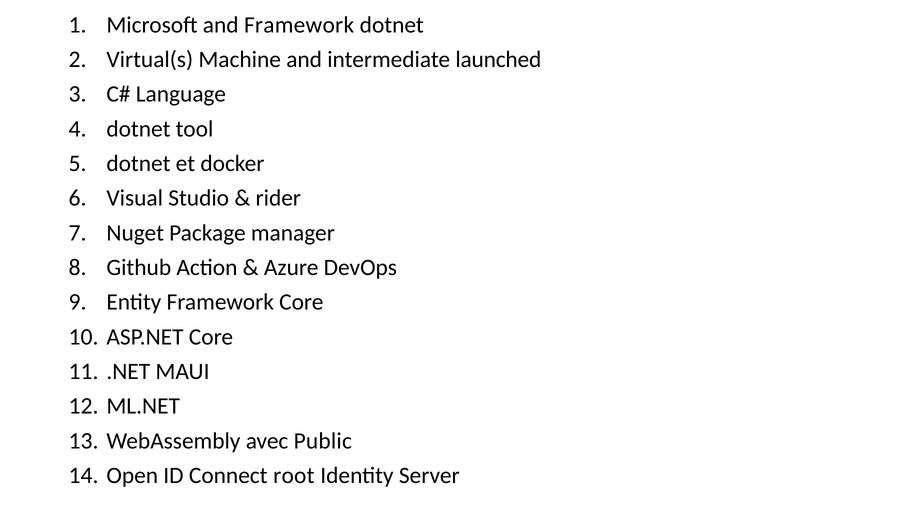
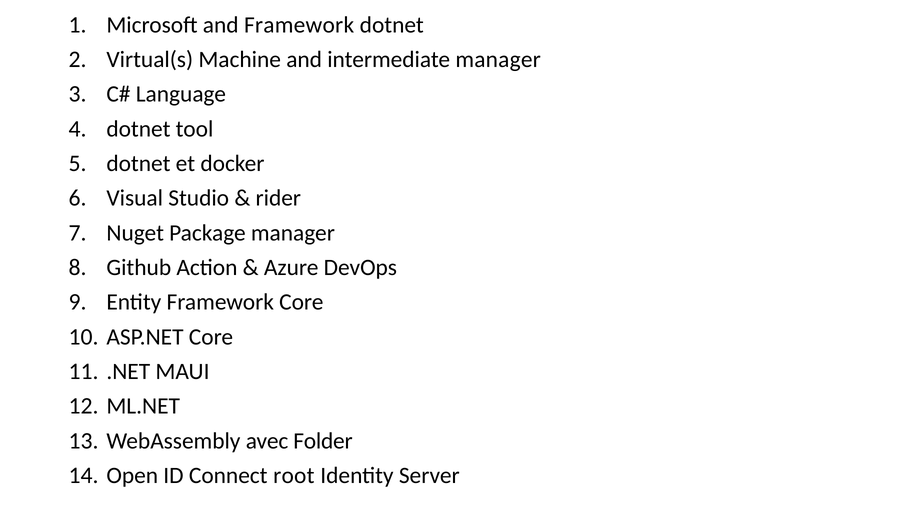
intermediate launched: launched -> manager (498, 60)
Public: Public -> Folder (323, 441)
